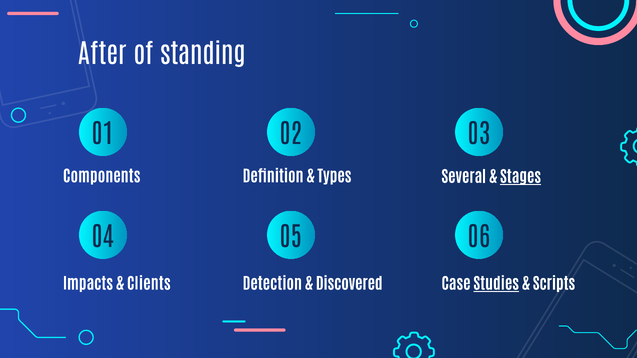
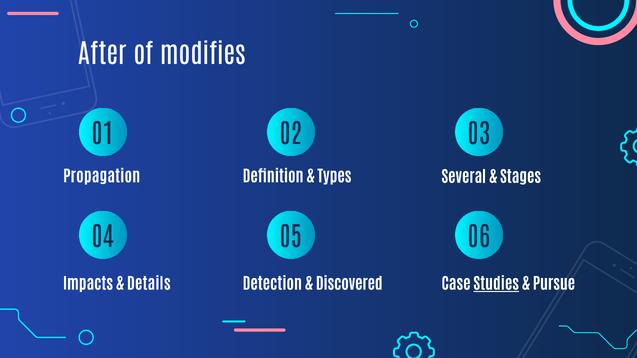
standing: standing -> modifies (203, 56)
Components: Components -> Propagation (102, 177)
Stages underline: present -> none (521, 178)
Clients: Clients -> Details (149, 285)
Scripts: Scripts -> Pursue (554, 285)
